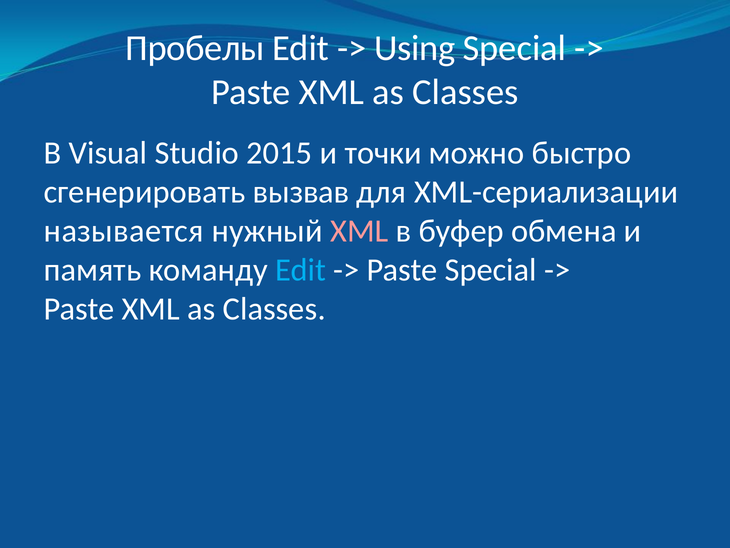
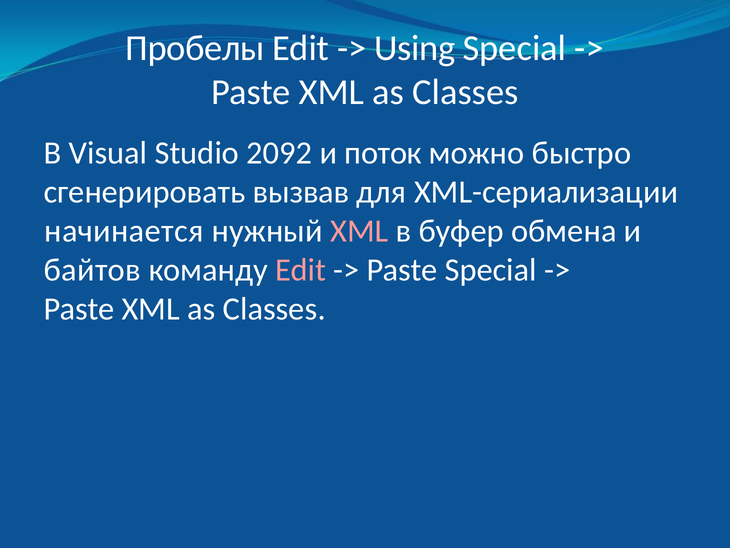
2015: 2015 -> 2092 (279, 153)
точки: точки -> поток (383, 153)
называется: называется -> начинается (124, 231)
память: память -> байтов (92, 270)
Edit colour: light blue -> pink (301, 270)
